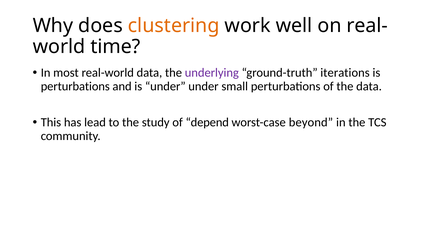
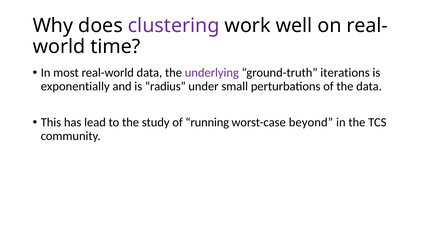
clustering colour: orange -> purple (174, 25)
perturbations: perturbations -> exponentially (75, 86)
is under: under -> radius (165, 86)
depend: depend -> running (207, 122)
